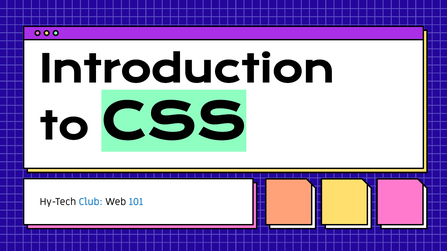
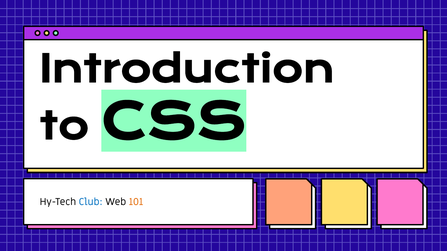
101 colour: blue -> orange (136, 202)
